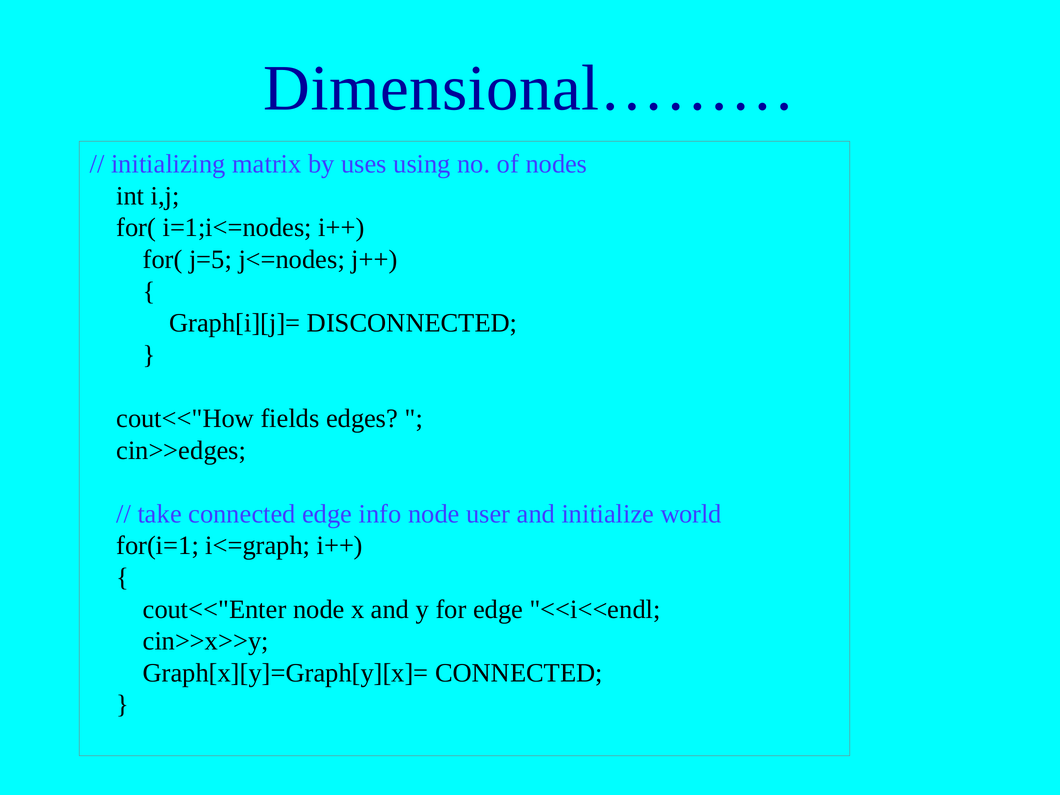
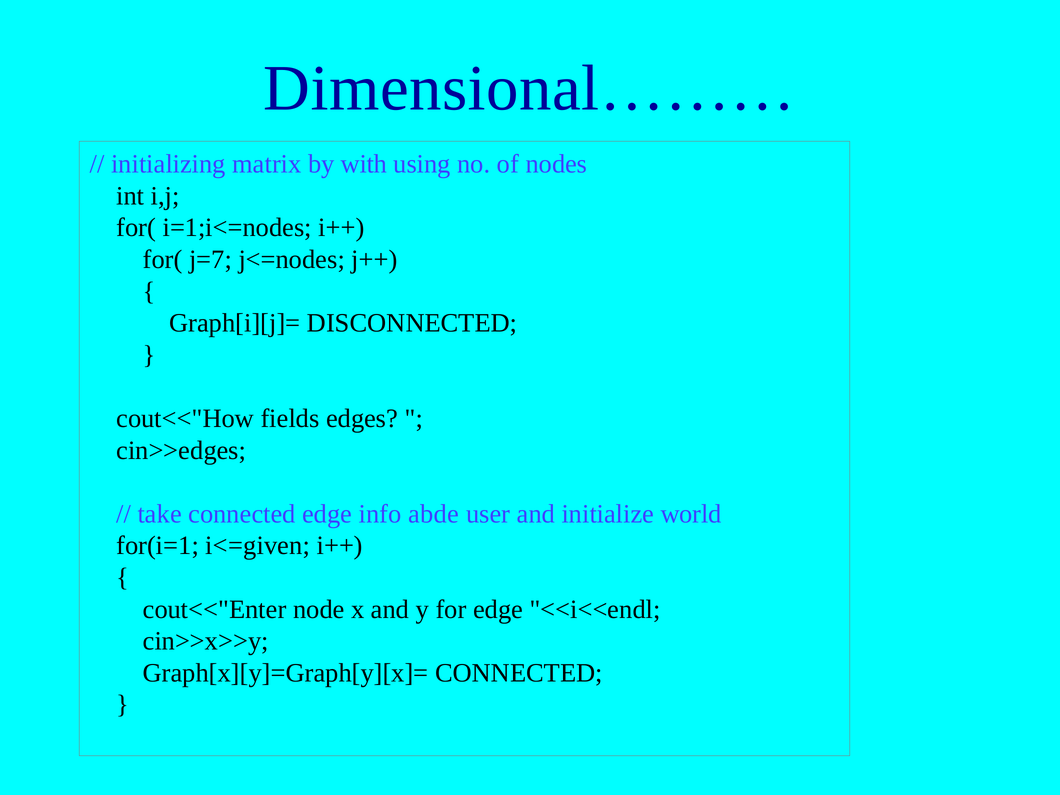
uses: uses -> with (364, 164)
j=5: j=5 -> j=7 (211, 260)
info node: node -> abde (434, 514)
i<=graph: i<=graph -> i<=given (258, 546)
